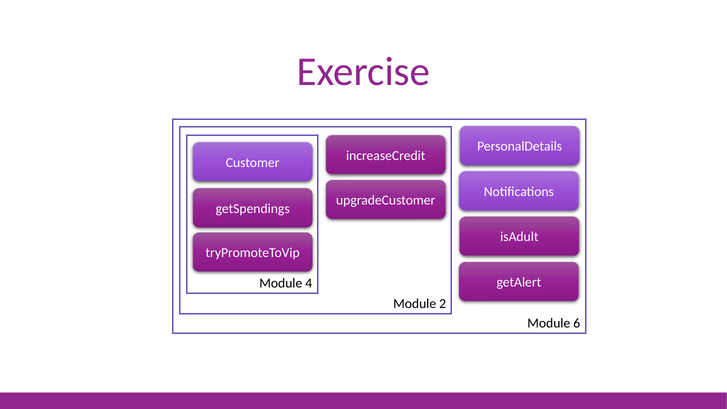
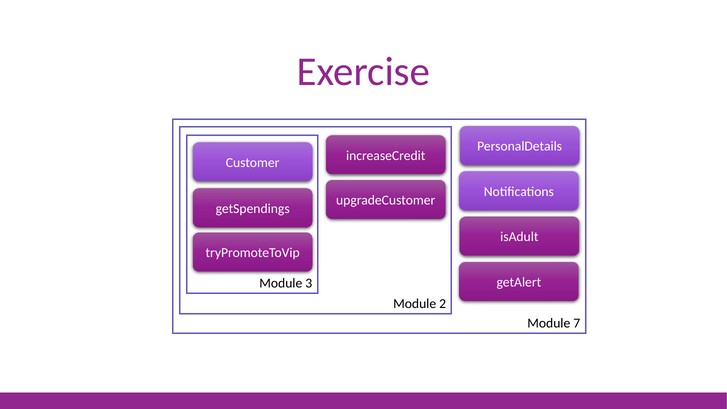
4: 4 -> 3 (309, 283)
6: 6 -> 7 (577, 323)
